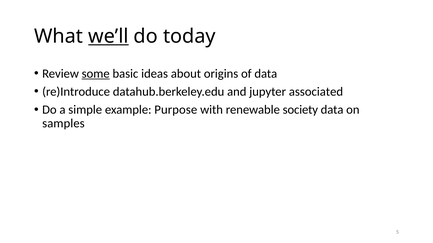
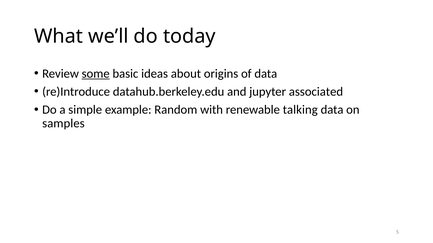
we’ll underline: present -> none (108, 36)
Purpose: Purpose -> Random (176, 110)
society: society -> talking (300, 110)
